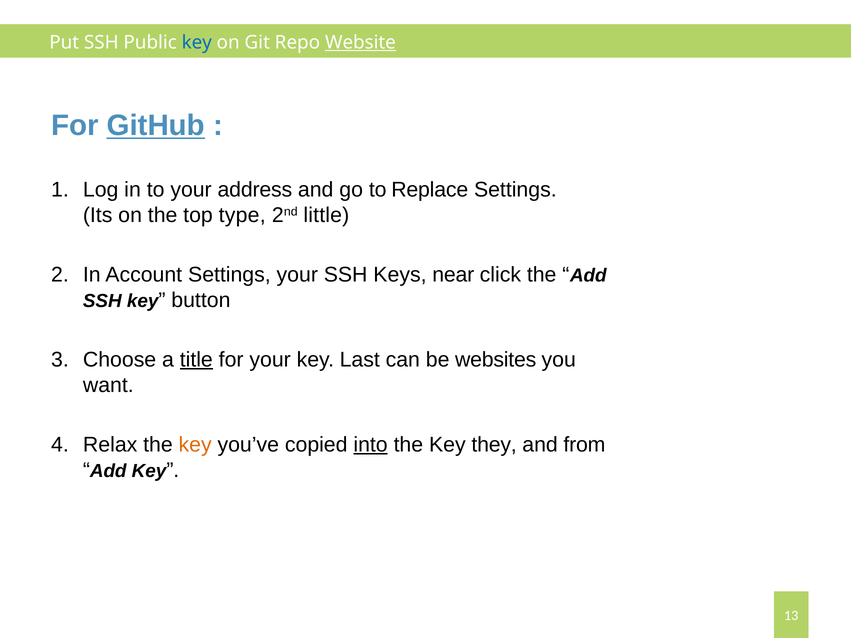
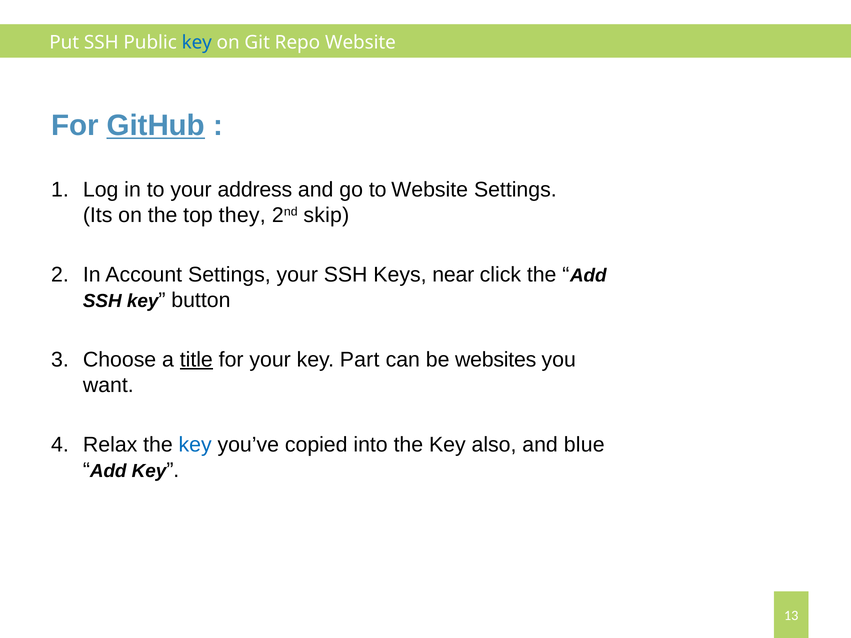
Website underline: present -> none (360, 43)
to Replace: Replace -> Website (430, 190)
type: type -> they (242, 215)
little: little -> skip (326, 215)
Last: Last -> Part (360, 360)
key colour: orange -> blue (195, 445)
into underline: present -> none (371, 445)
they: they -> also (494, 445)
from: from -> blue (584, 445)
